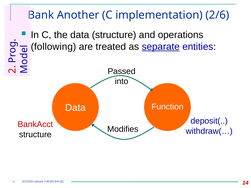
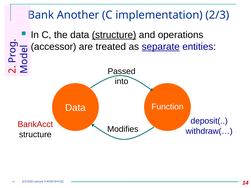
2/6: 2/6 -> 2/3 (217, 15)
structure underline: none -> present (114, 35)
following: following -> accessor (53, 47)
